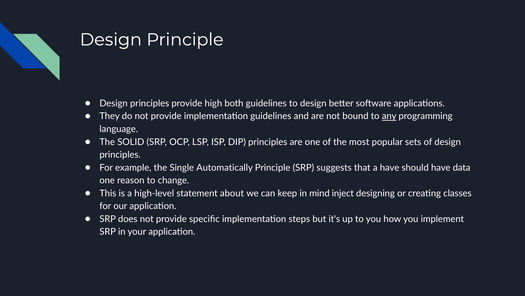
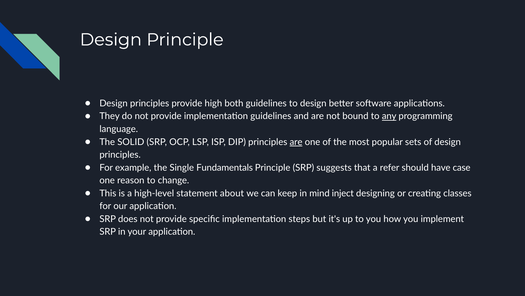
are underline: none -> present (296, 142)
Automatically: Automatically -> Fundamentals (225, 167)
a have: have -> refer (390, 167)
data: data -> case (462, 167)
